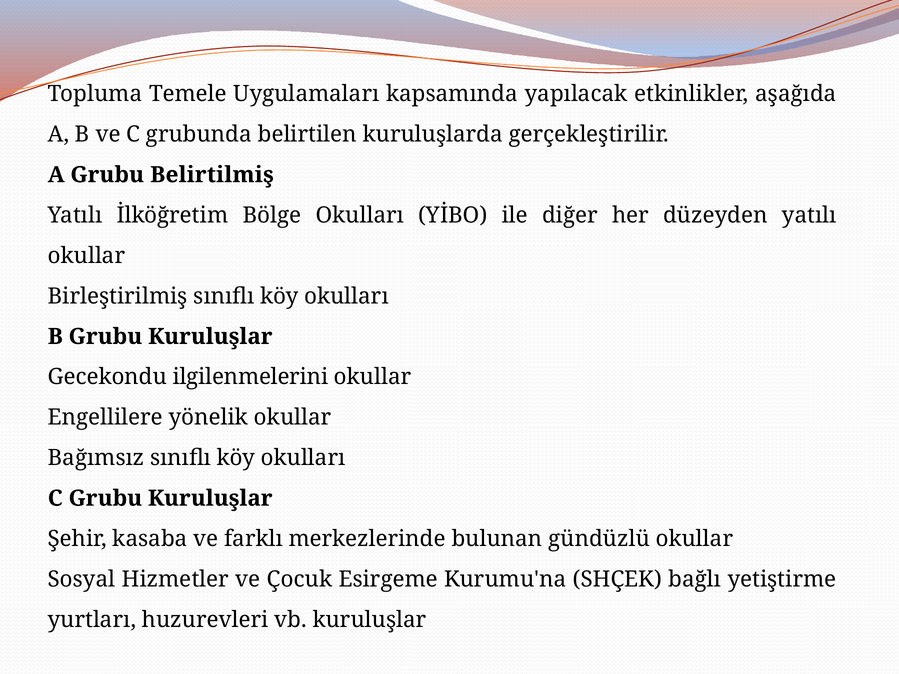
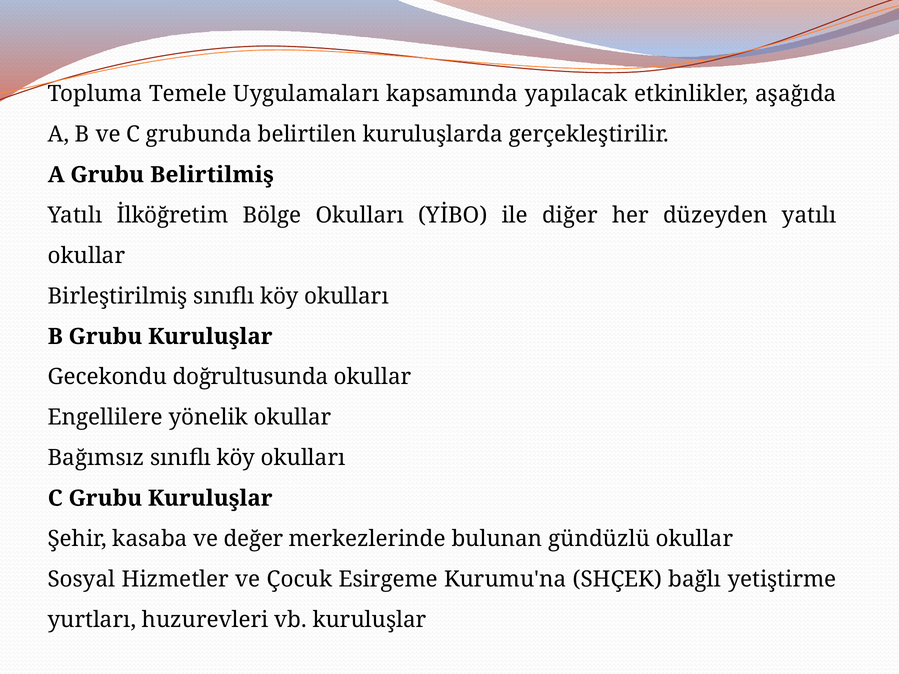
ilgilenmelerini: ilgilenmelerini -> doğrultusunda (251, 377)
farklı: farklı -> değer (254, 539)
